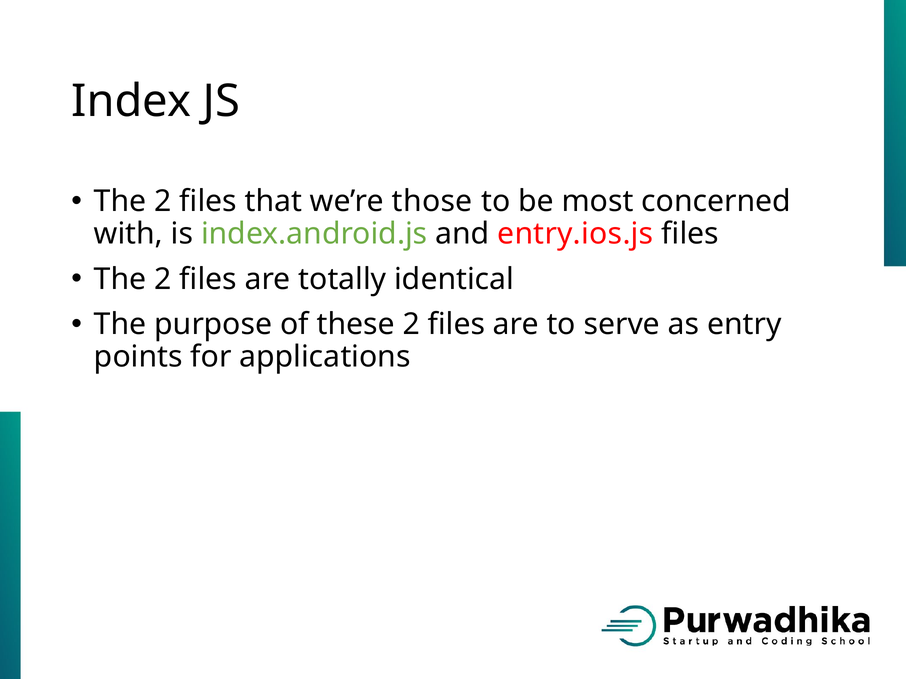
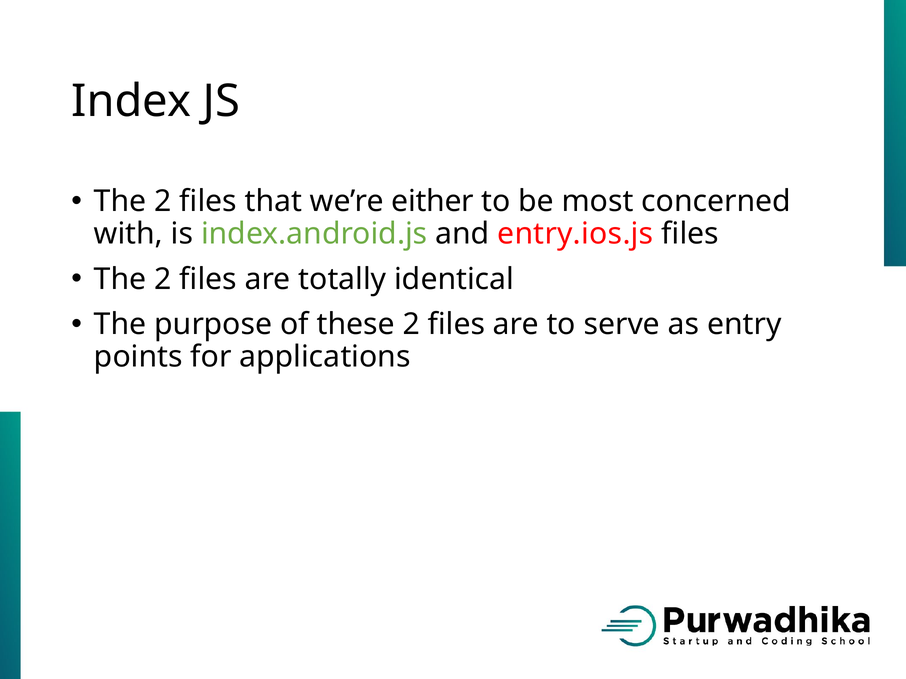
those: those -> either (433, 202)
